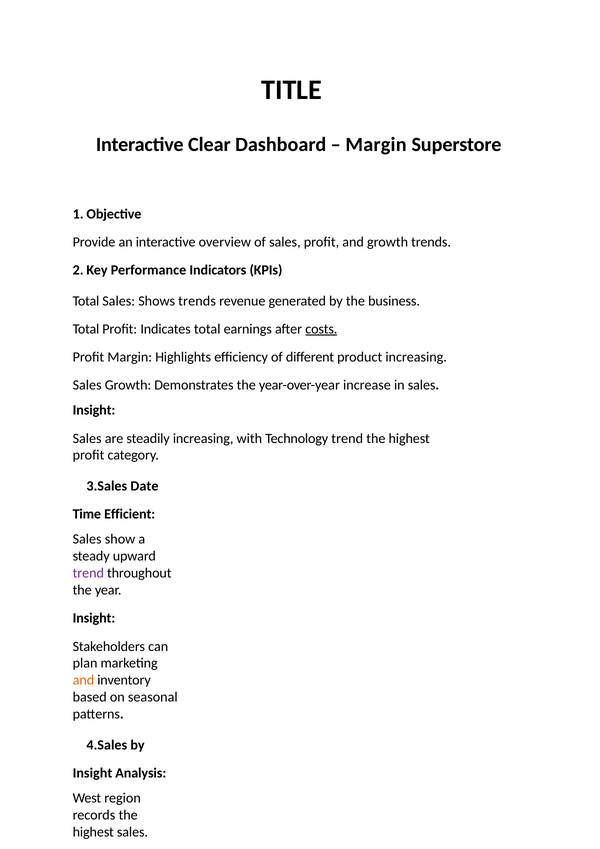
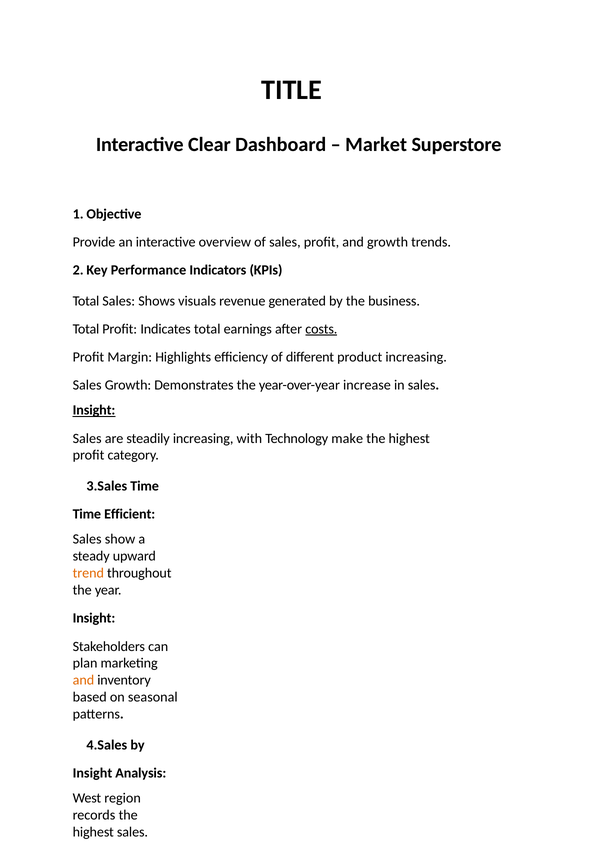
Margin: Margin -> Market (376, 145)
Shows trends: trends -> visuals (197, 301)
Insight underline: none -> present (94, 410)
Technology trend: trend -> make (347, 438)
Date: Date -> Time (145, 486)
trend colour: purple -> orange (88, 573)
